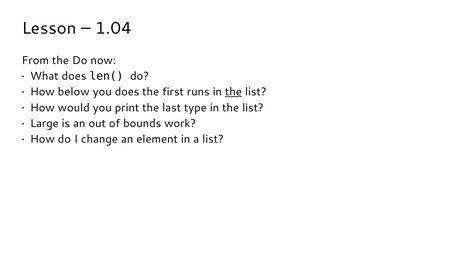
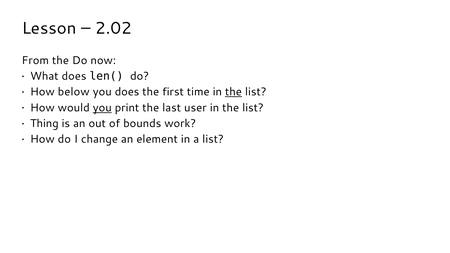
1.04: 1.04 -> 2.02 (114, 28)
runs: runs -> time (198, 92)
you underline: none -> present (102, 108)
type: type -> user (195, 108)
Large: Large -> Thing (44, 123)
